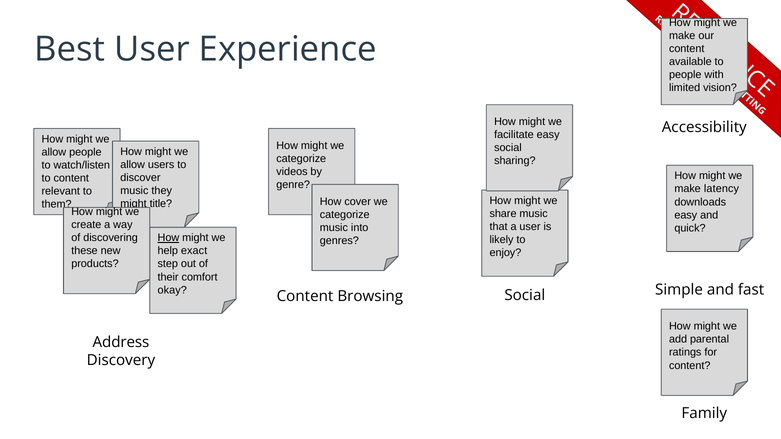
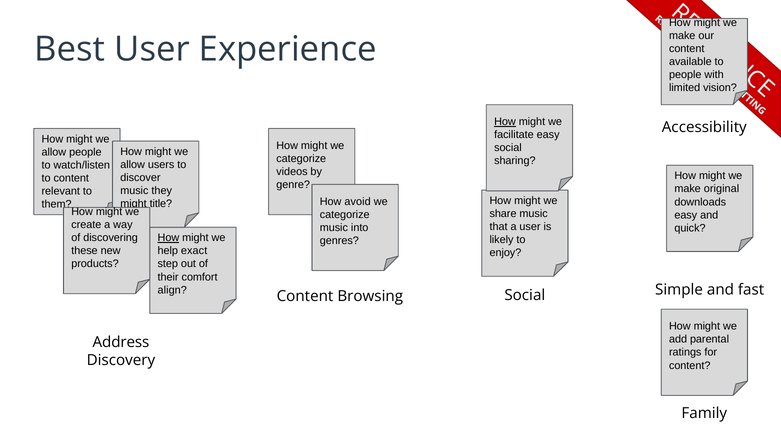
How underline: none -> present (505, 122)
latency: latency -> original (722, 189)
cover: cover -> avoid (358, 202)
okay: okay -> align (172, 290)
